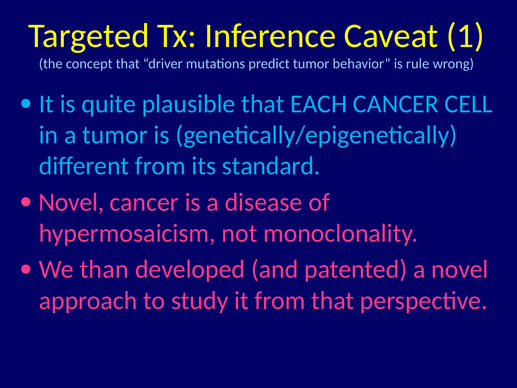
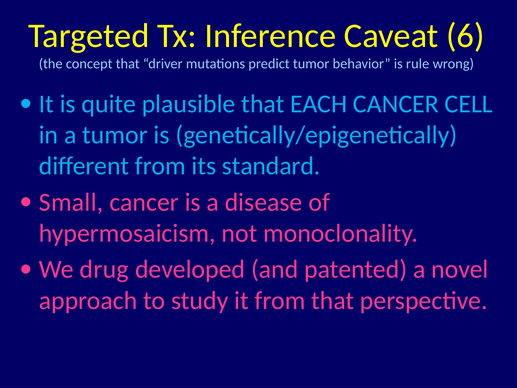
1: 1 -> 6 (465, 36)
Novel: Novel -> Small (71, 202)
than: than -> drug (104, 269)
